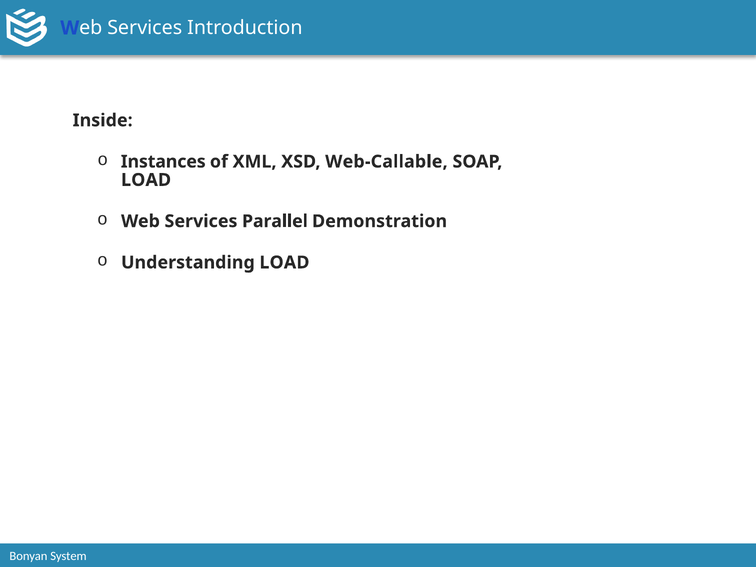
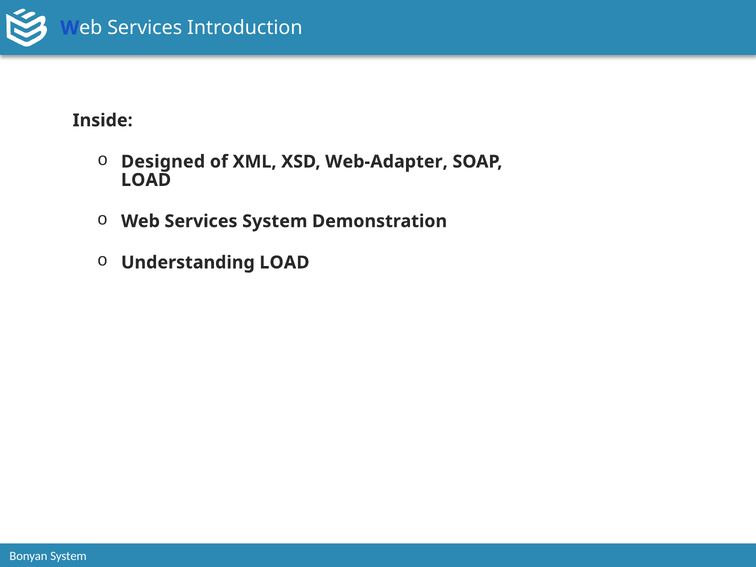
Instances: Instances -> Designed (163, 162)
Web-Callable: Web-Callable -> Web-Adapter (386, 162)
Services Parallel: Parallel -> System (275, 221)
